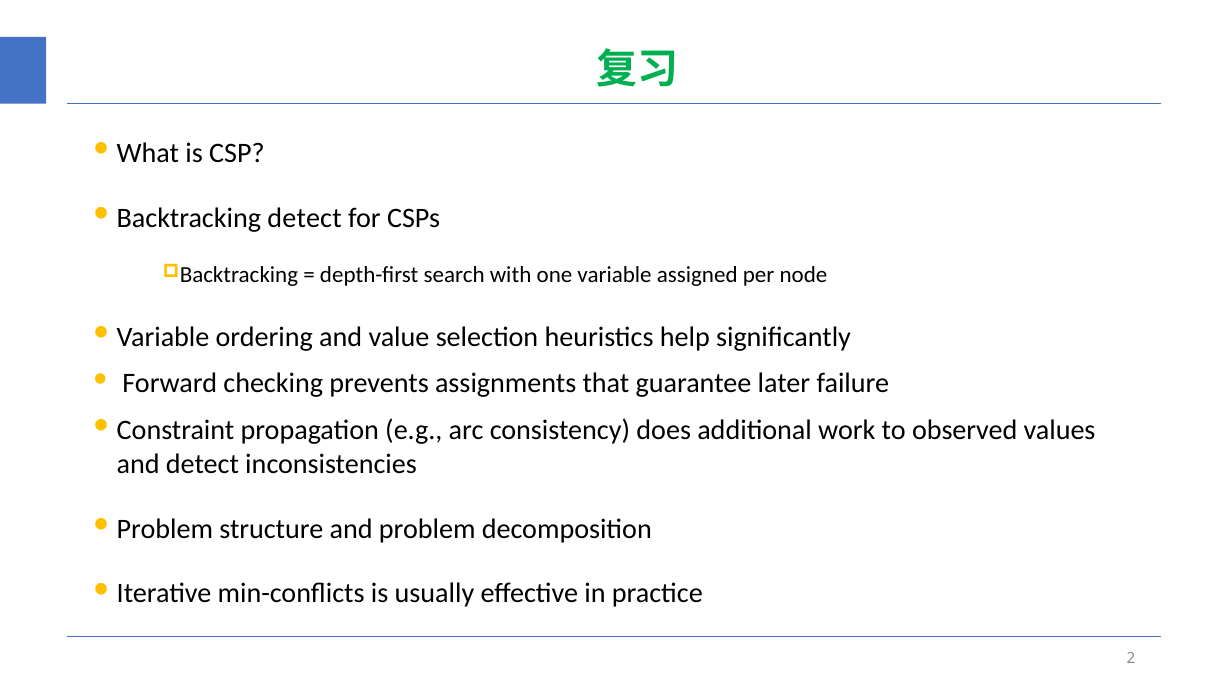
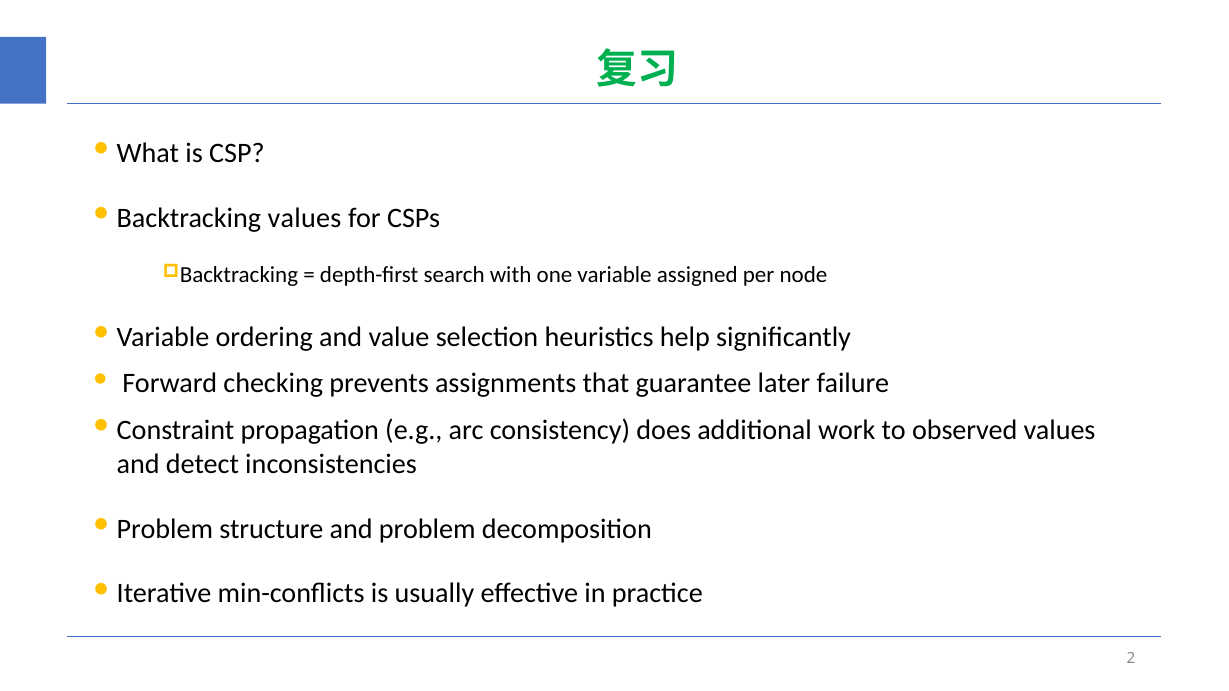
detect: detect -> values (304, 218)
